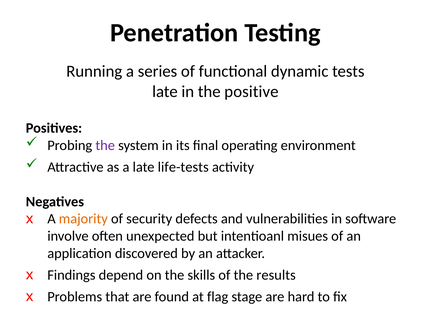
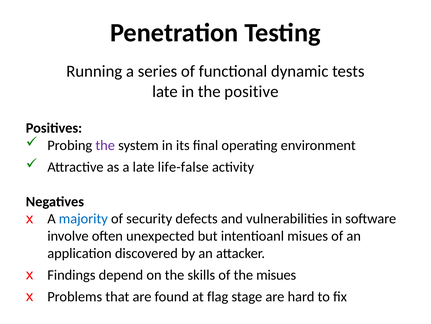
life-tests: life-tests -> life-false (183, 167)
majority colour: orange -> blue (83, 218)
the results: results -> misues (276, 274)
